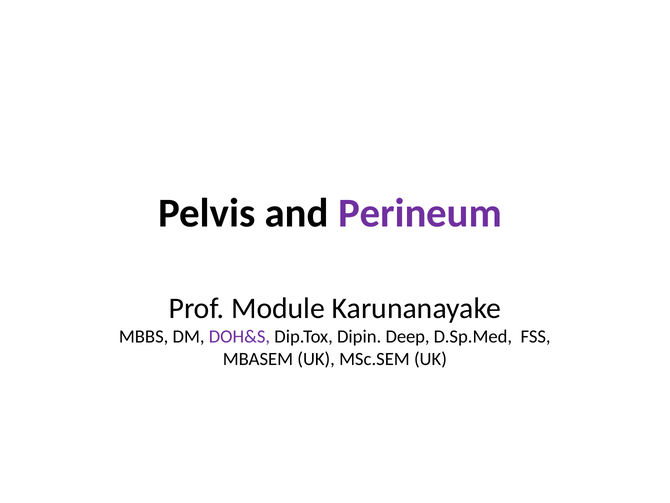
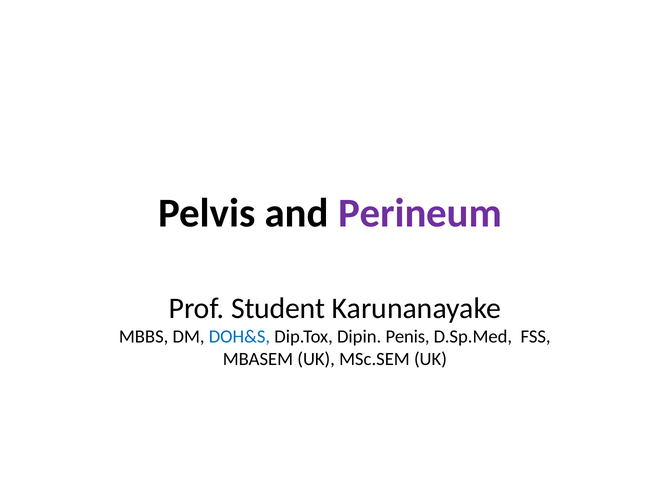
Module: Module -> Student (278, 308)
DOH&S colour: purple -> blue (239, 336)
Deep: Deep -> Penis (408, 336)
